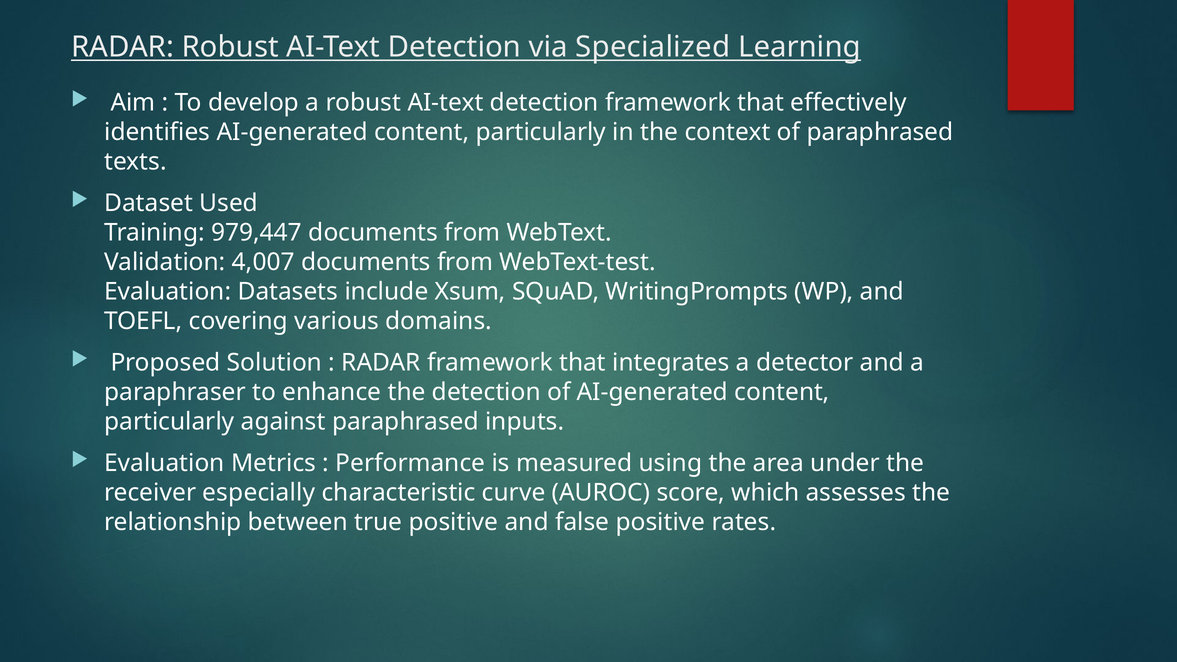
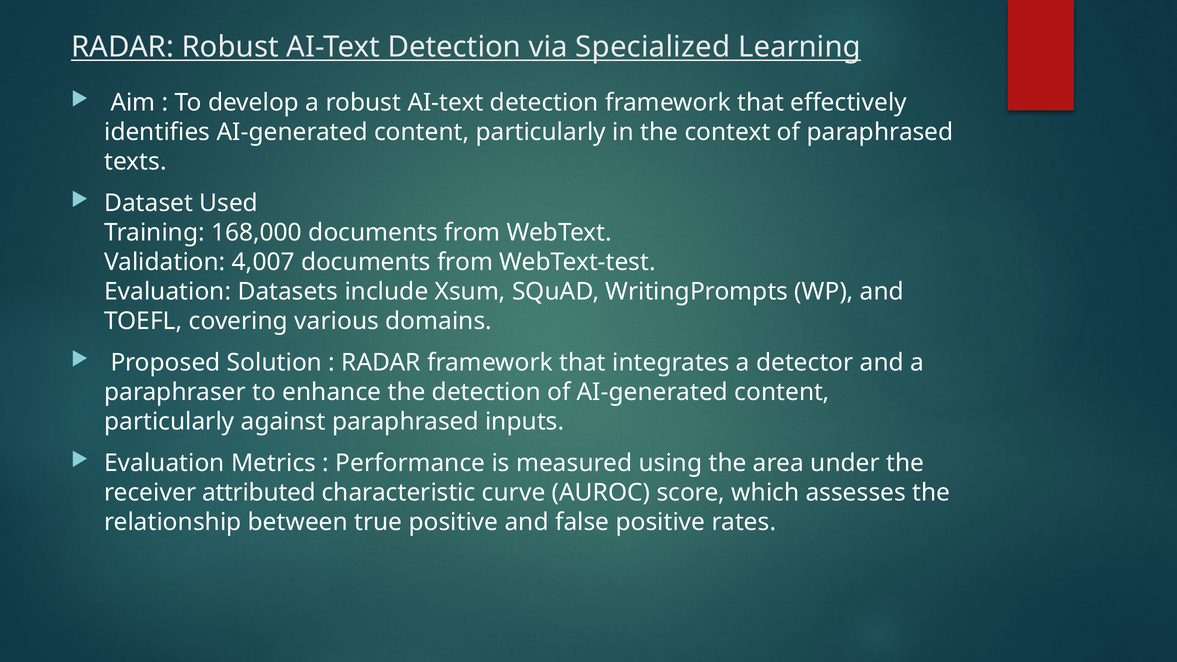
979,447: 979,447 -> 168,000 (257, 233)
especially: especially -> attributed (259, 493)
